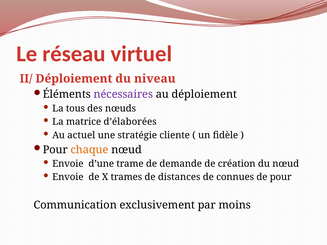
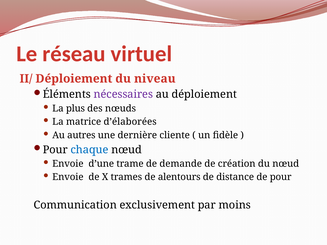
tous: tous -> plus (75, 109)
actuel: actuel -> autres (81, 135)
stratégie: stratégie -> dernière (137, 135)
chaque colour: orange -> blue (90, 150)
distances: distances -> alentours (179, 177)
connues: connues -> distance (235, 177)
